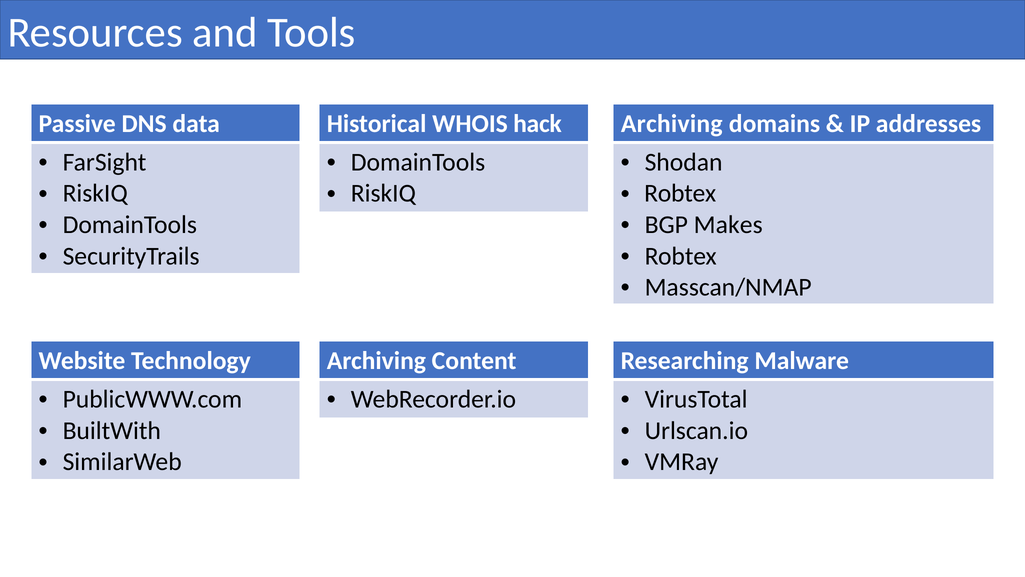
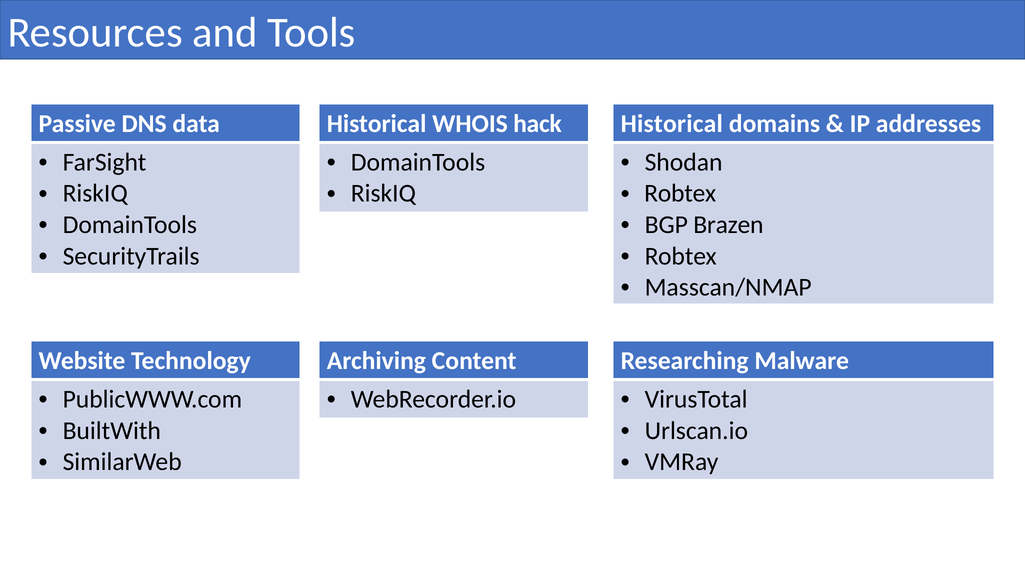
Archiving: Archiving -> Historical (672, 124)
Makes: Makes -> Brazen (728, 225)
